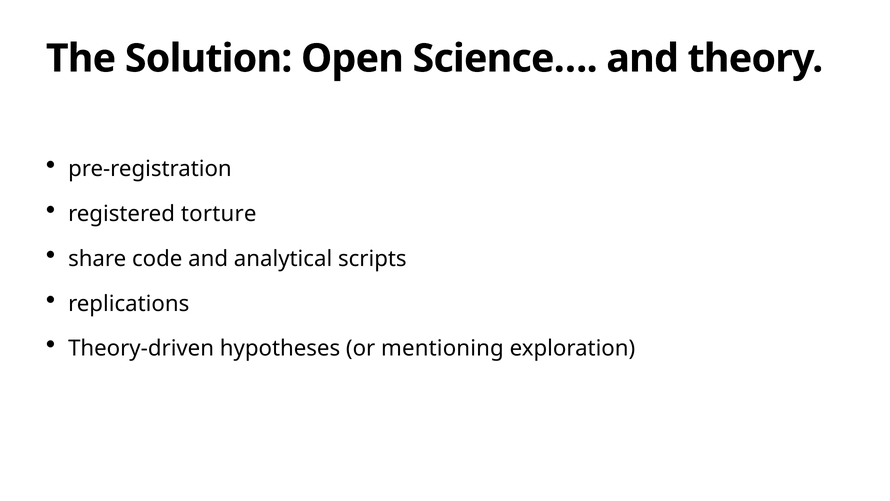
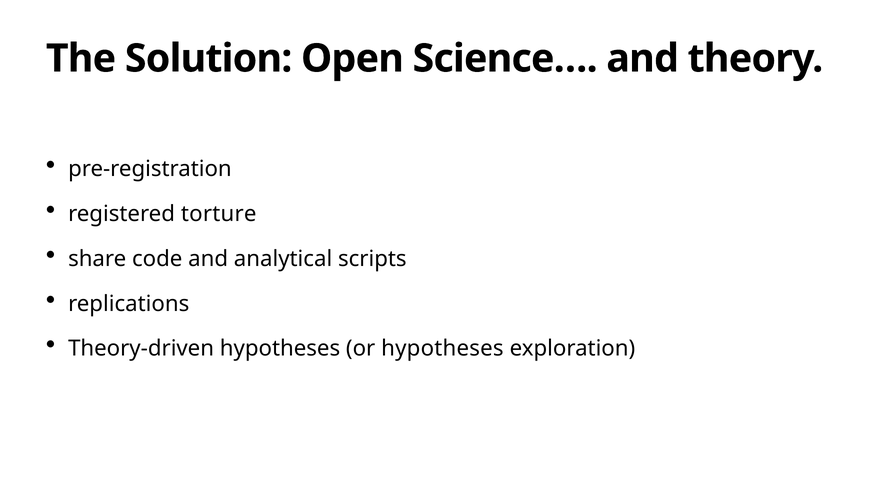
or mentioning: mentioning -> hypotheses (442, 348)
